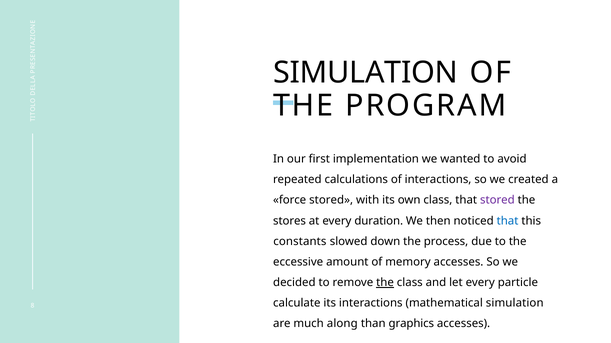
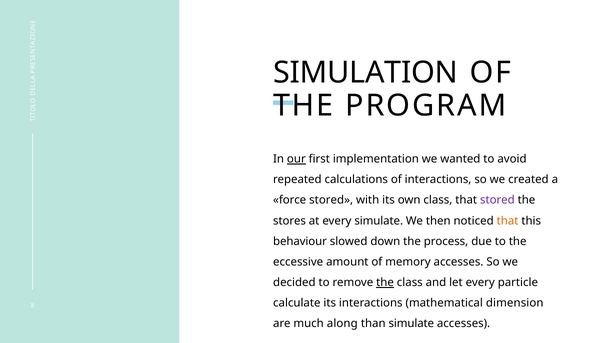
our underline: none -> present (296, 159)
every duration: duration -> simulate (379, 221)
that colour: blue -> orange (508, 221)
constants: constants -> behaviour (300, 242)
mathematical simulation: simulation -> dimension (515, 304)
than graphics: graphics -> simulate (411, 324)
